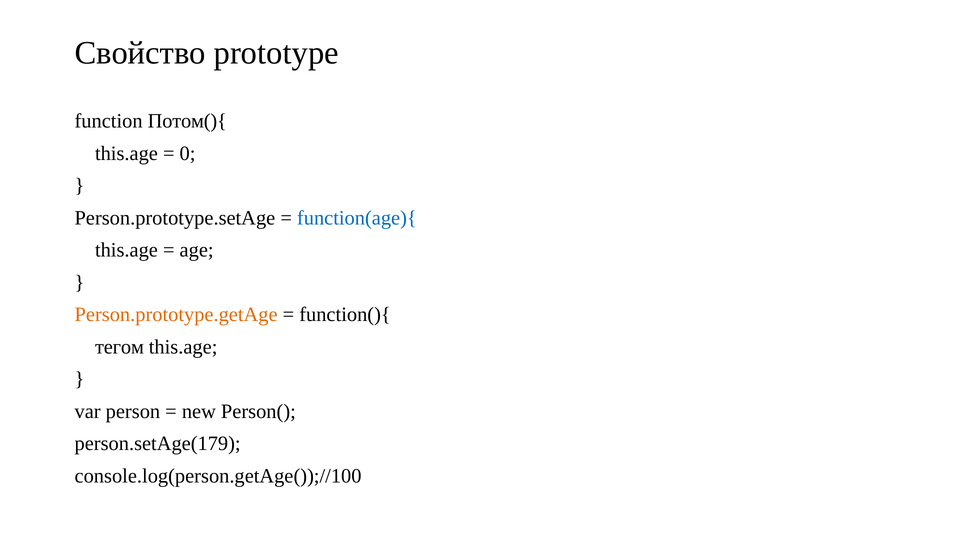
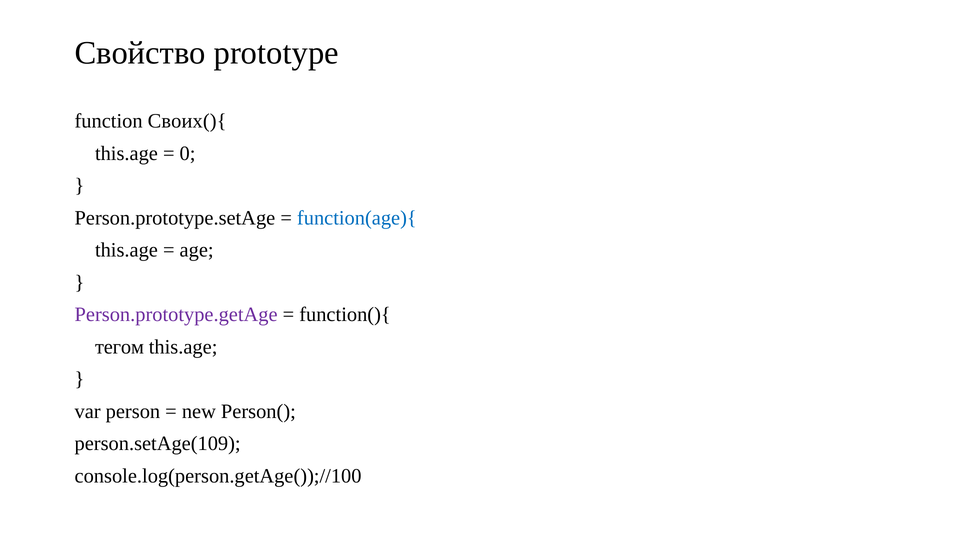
Потом(){: Потом(){ -> Своих(){ (187, 121)
Person.prototype.getAge colour: orange -> purple (176, 314)
person.setAge(179: person.setAge(179 -> person.setAge(109 (158, 443)
